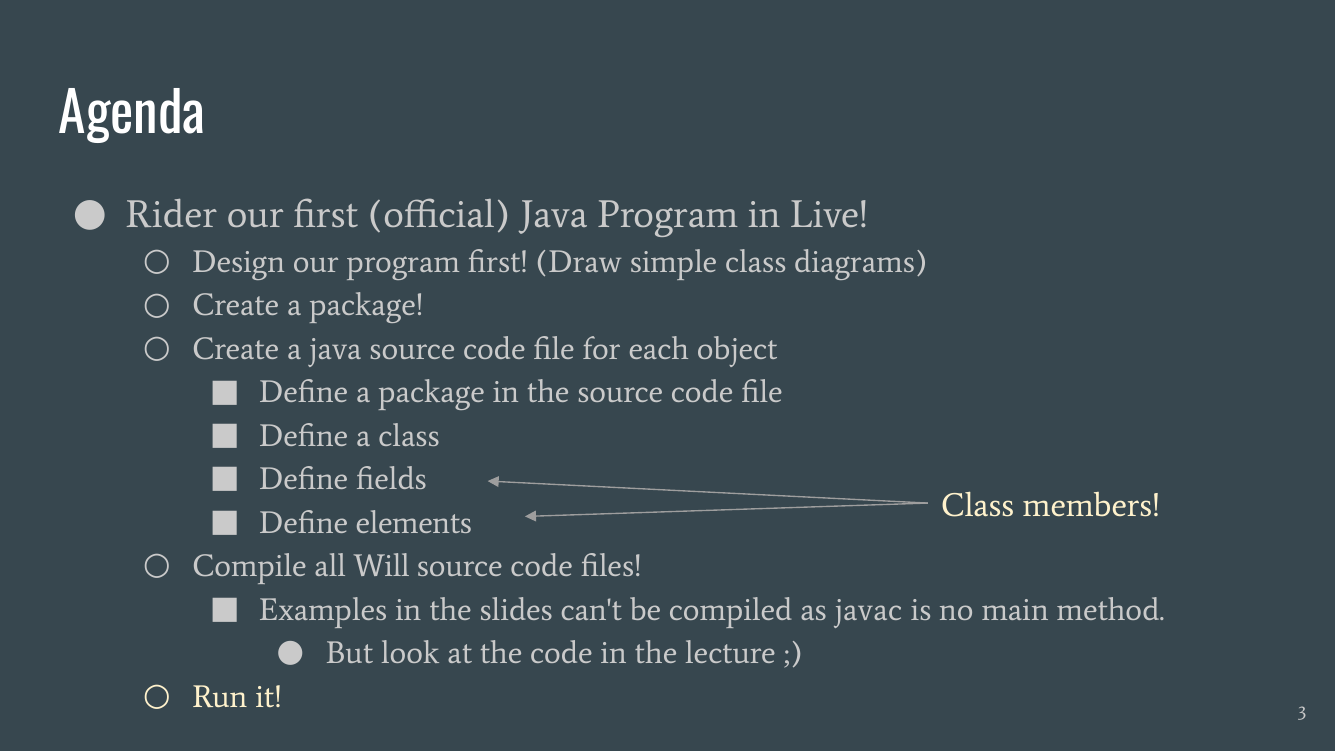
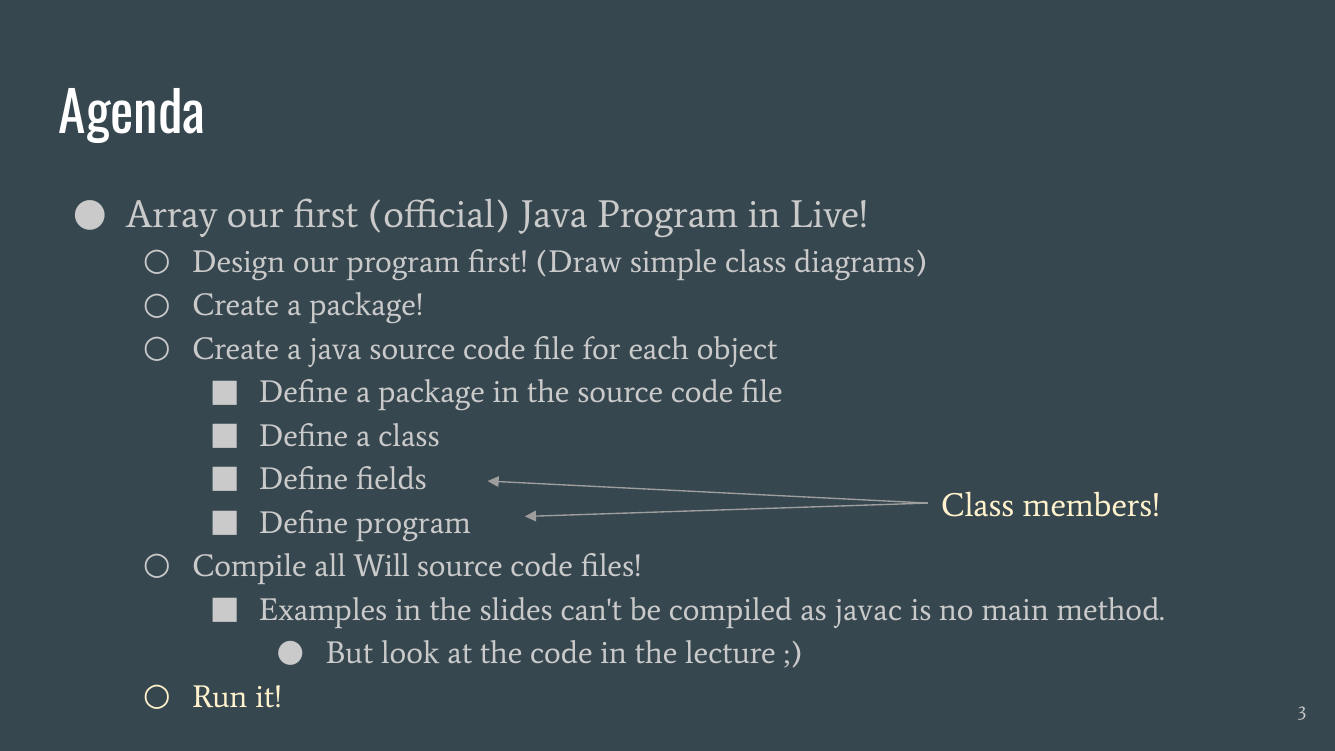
Rider: Rider -> Array (172, 215)
Define elements: elements -> program (414, 523)
